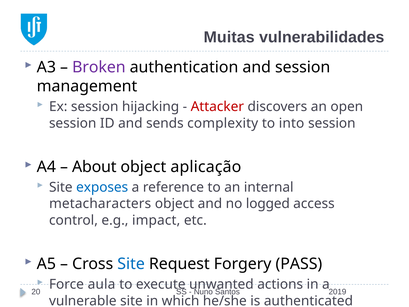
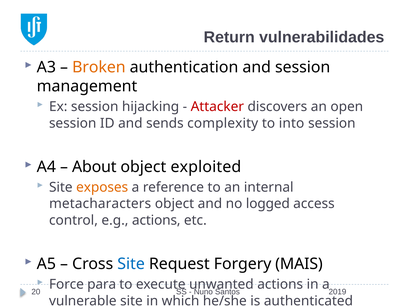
Muitas: Muitas -> Return (229, 37)
Broken colour: purple -> orange (99, 67)
aplicação: aplicação -> exploited (206, 167)
exposes colour: blue -> orange (102, 187)
e.g impact: impact -> actions (156, 220)
PASS: PASS -> MAIS (299, 264)
aula: aula -> para (102, 284)
